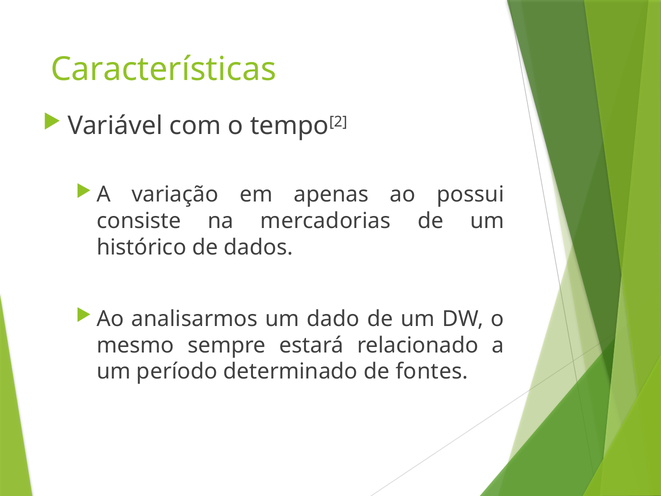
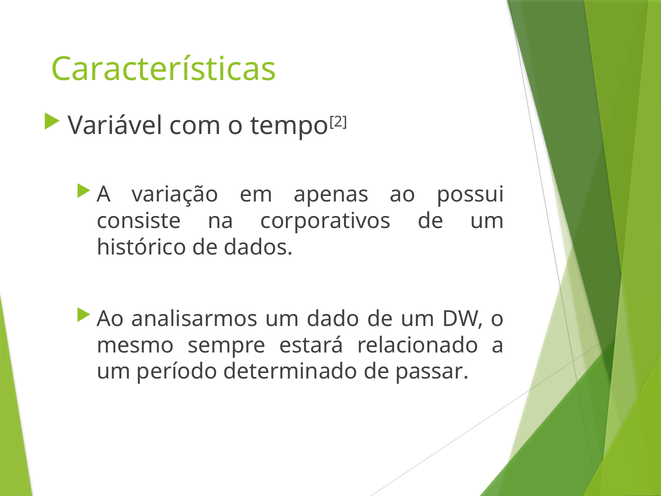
mercadorias: mercadorias -> corporativos (326, 221)
fontes: fontes -> passar (432, 372)
